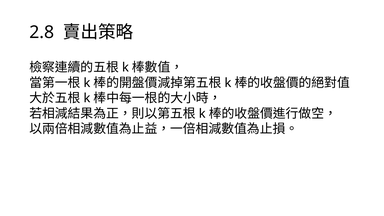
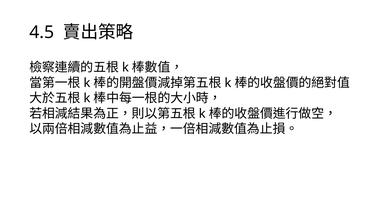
2.8: 2.8 -> 4.5 (42, 32)
